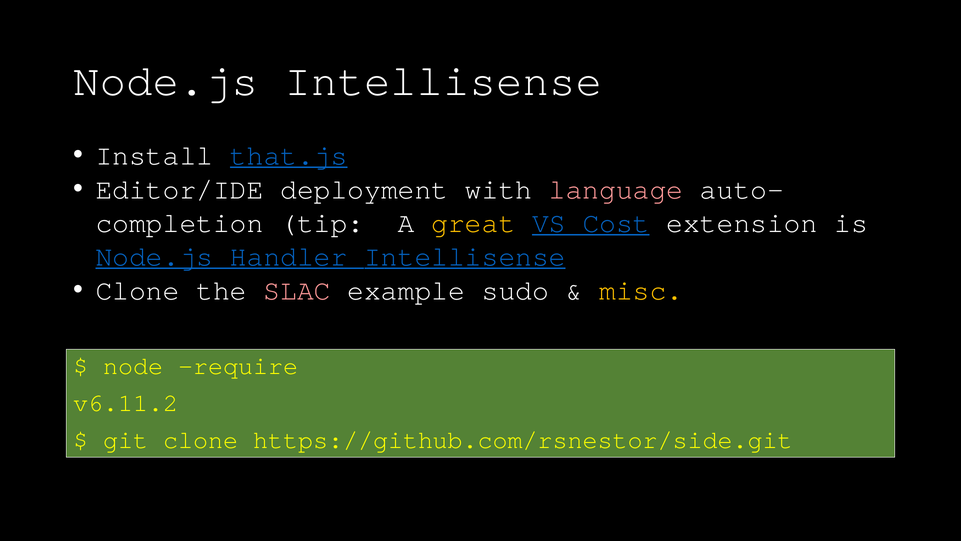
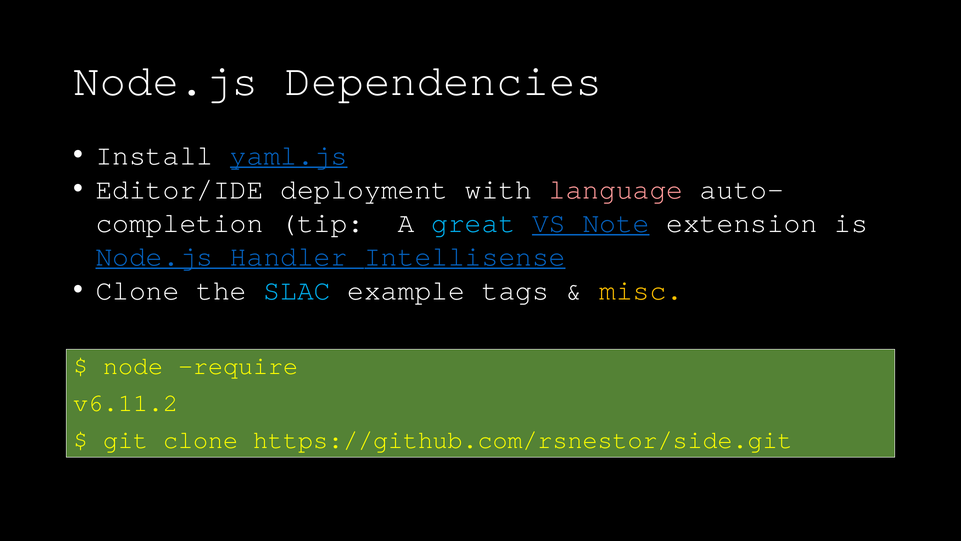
Node.js Intellisense: Intellisense -> Dependencies (443, 81)
that.js: that.js -> yaml.js (289, 156)
great colour: yellow -> light blue (473, 223)
Cost: Cost -> Note (616, 223)
SLAC colour: pink -> light blue (297, 290)
sudo: sudo -> tags (515, 290)
